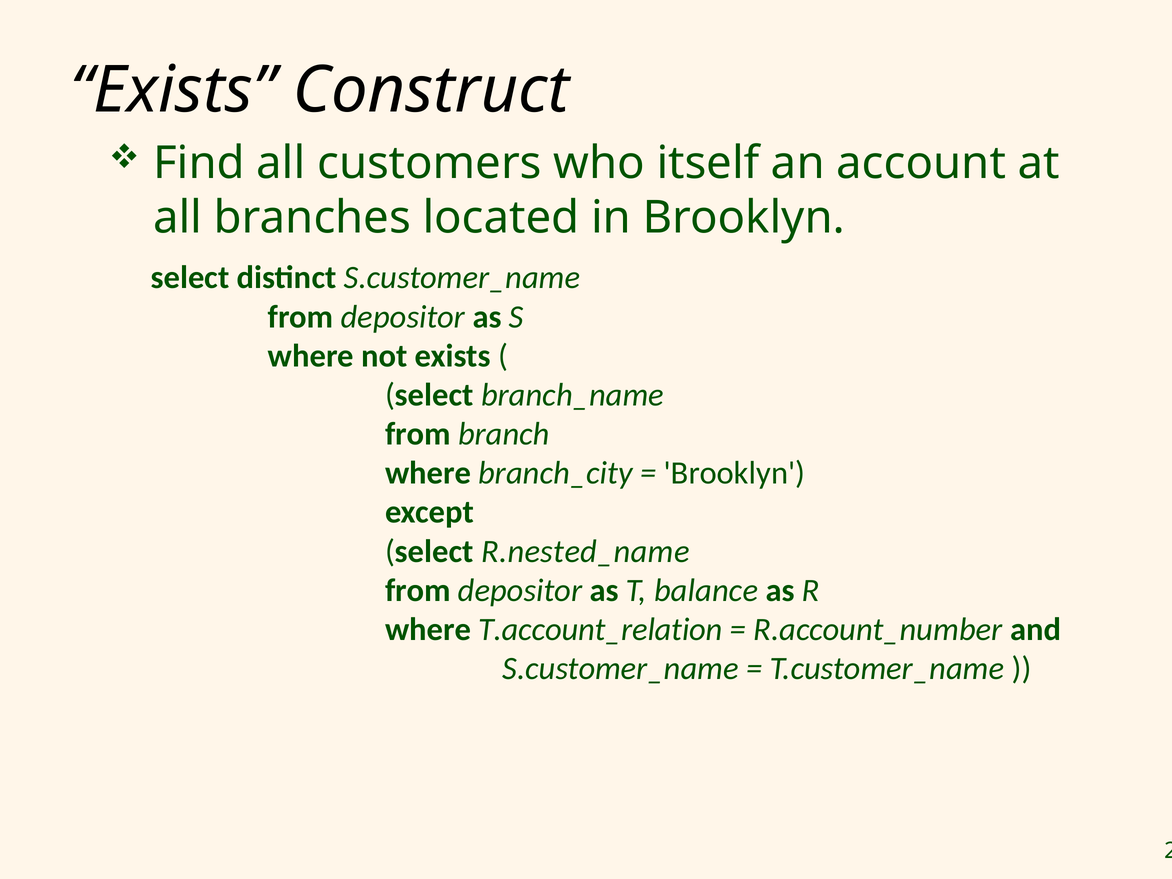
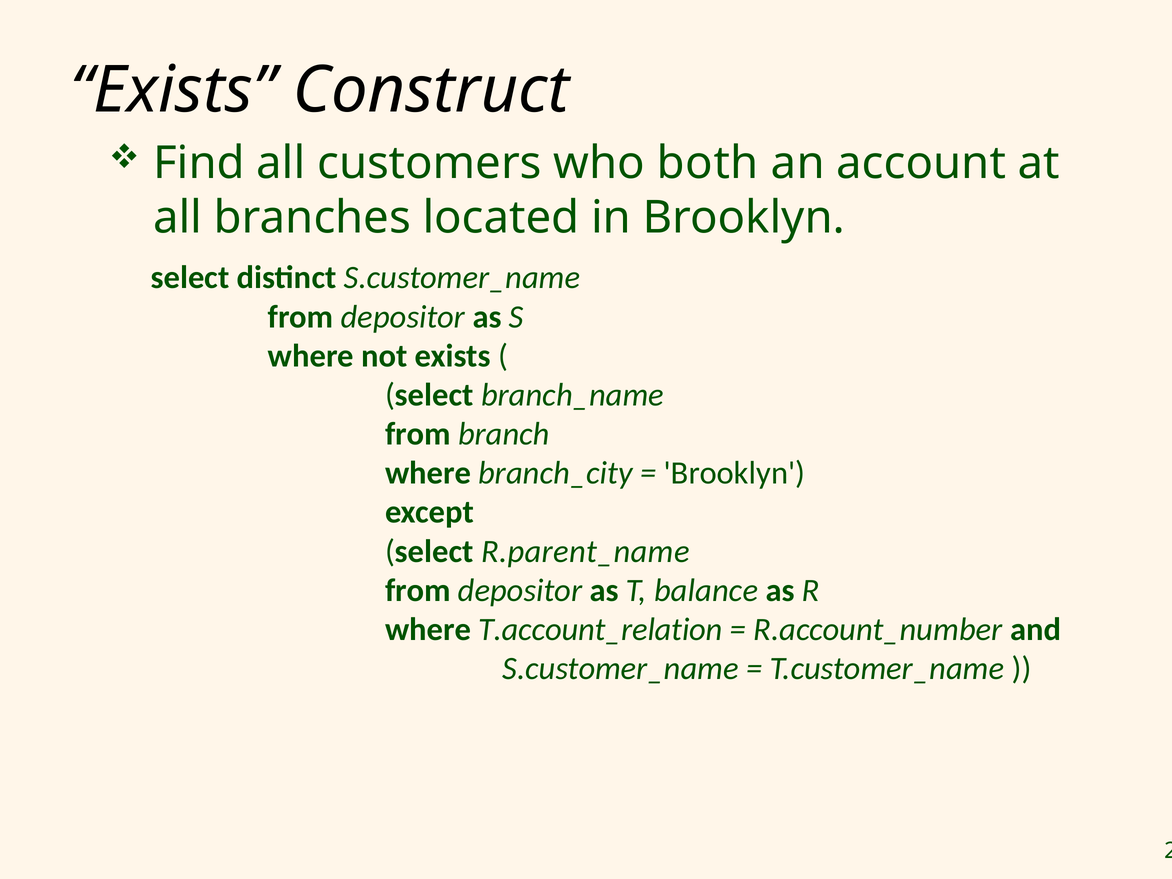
itself: itself -> both (708, 163)
R.nested_name: R.nested_name -> R.parent_name (585, 551)
